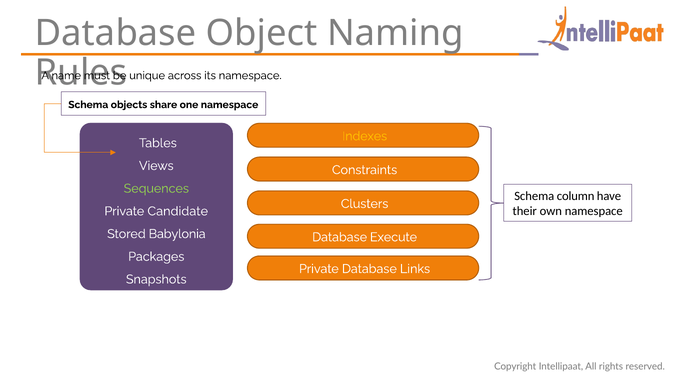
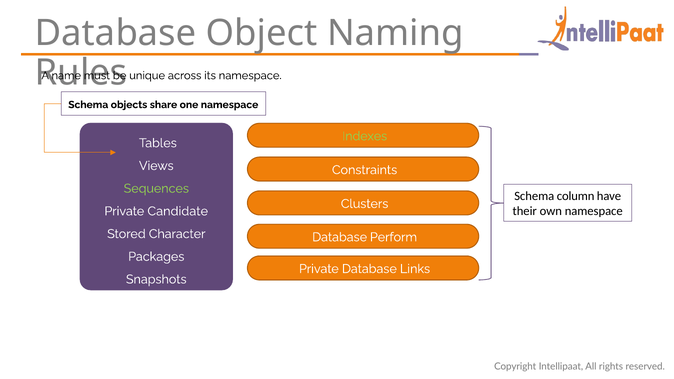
Indexes colour: yellow -> light green (365, 136)
Babylonia: Babylonia -> Character (177, 234)
Execute: Execute -> Perform (393, 237)
